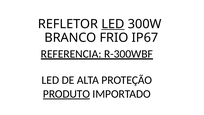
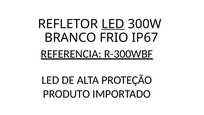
PRODUTO underline: present -> none (66, 94)
